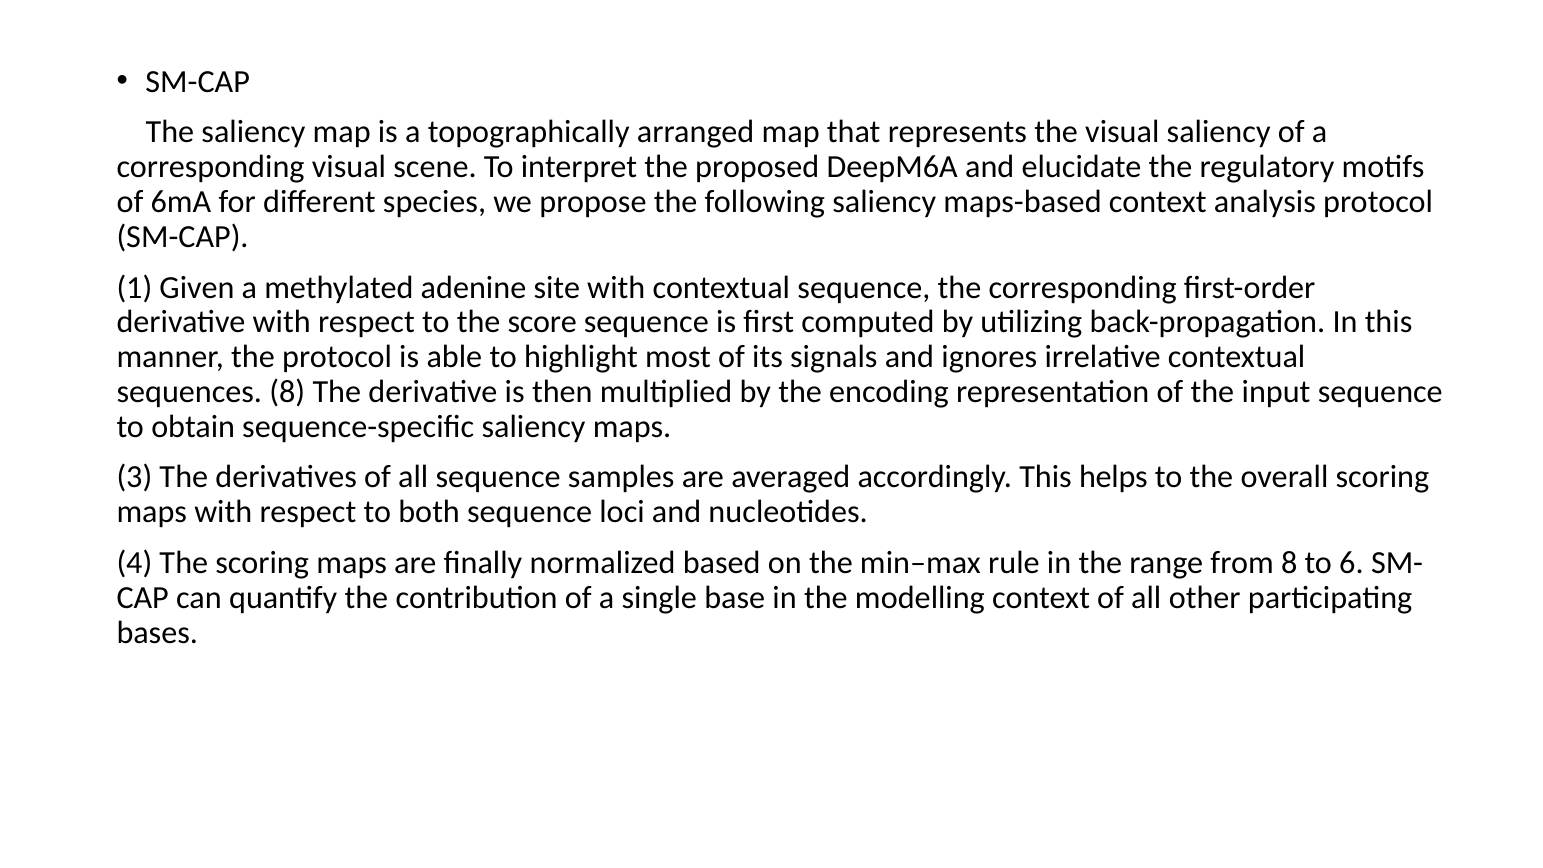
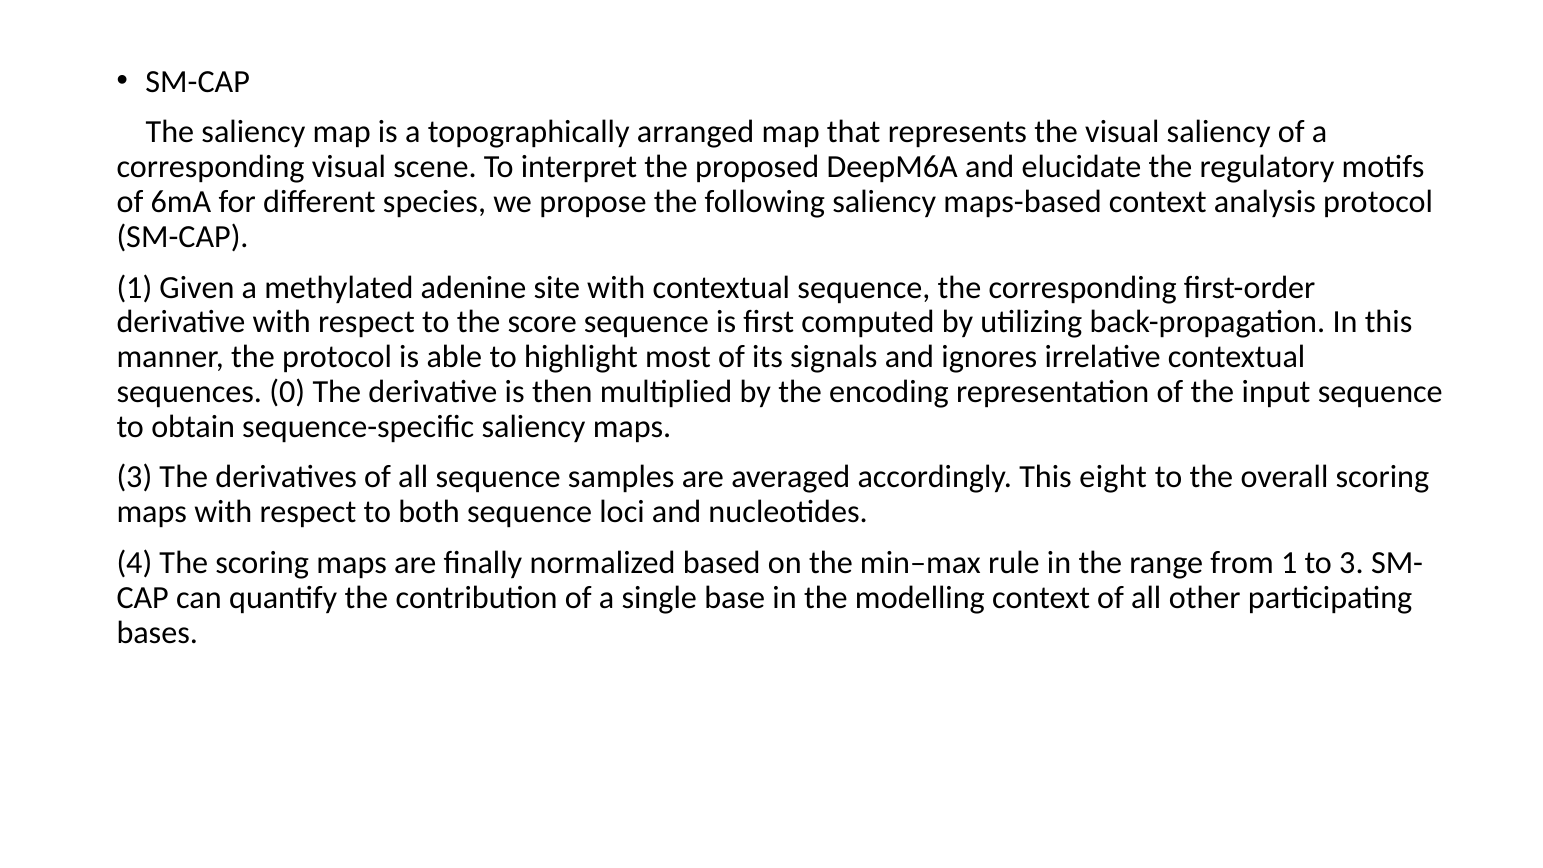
sequences 8: 8 -> 0 (287, 392)
helps: helps -> eight (1113, 477)
from 8: 8 -> 1 (1289, 563)
to 6: 6 -> 3 (1351, 563)
